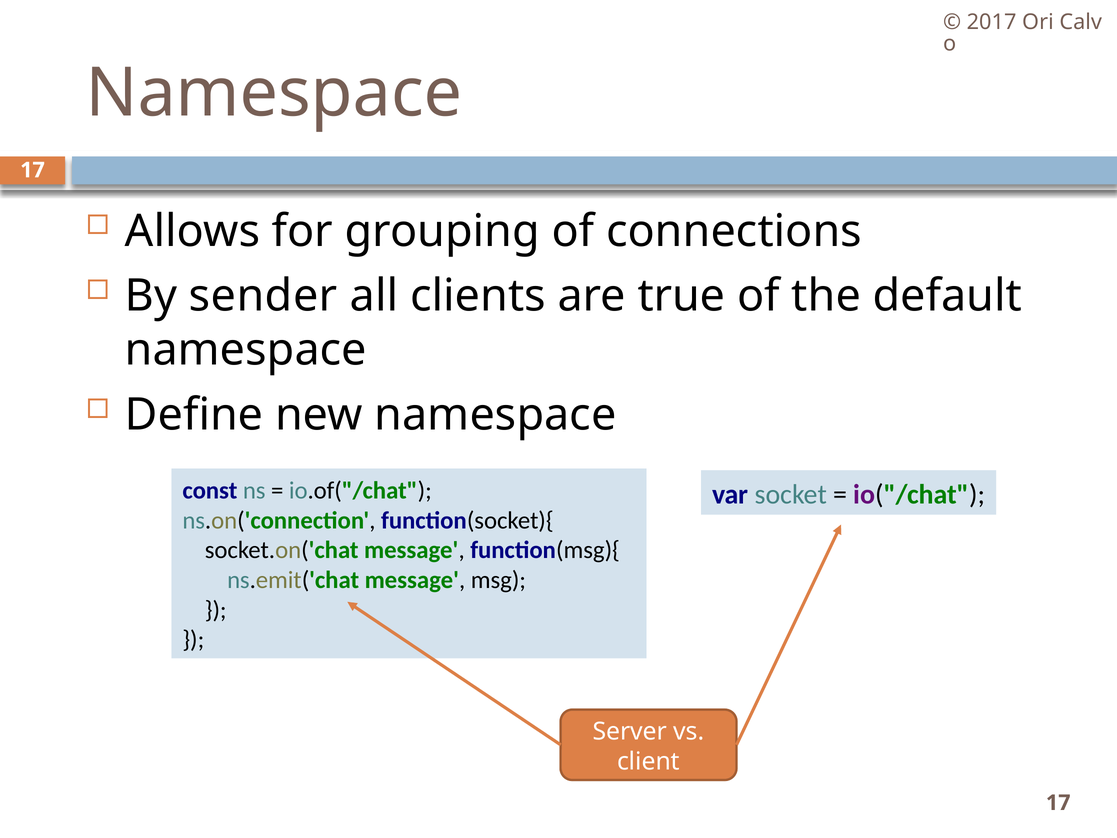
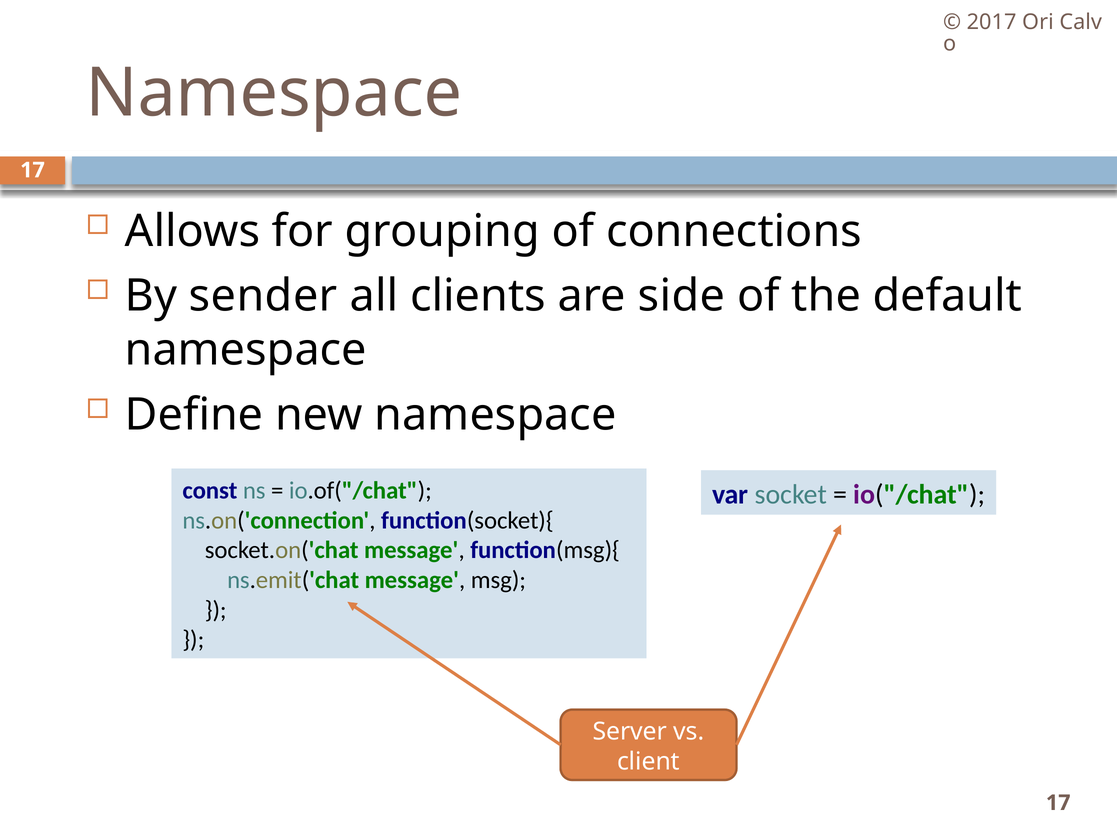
true: true -> side (681, 296)
